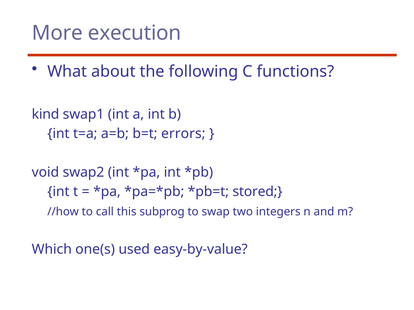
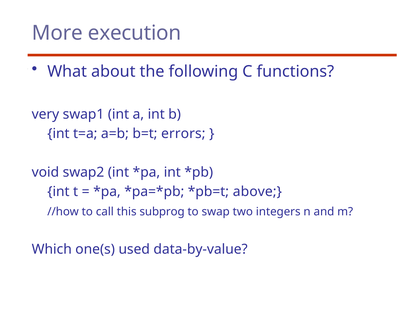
kind: kind -> very (45, 115)
stored: stored -> above (257, 192)
easy-by-value: easy-by-value -> data-by-value (201, 250)
